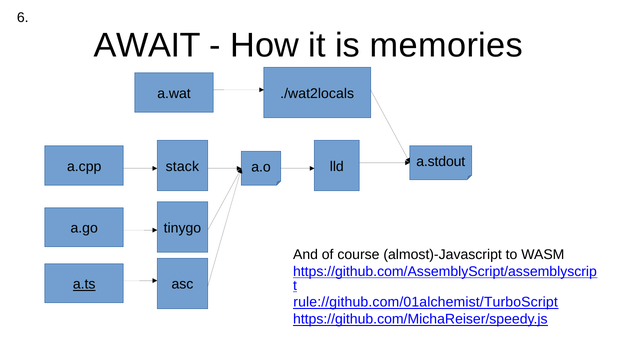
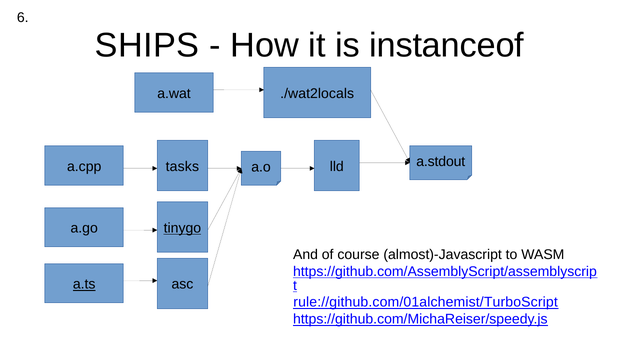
AWAIT: AWAIT -> SHIPS (147, 45)
memories: memories -> instanceof (447, 45)
stack: stack -> tasks (182, 167)
tinygo underline: none -> present (182, 228)
